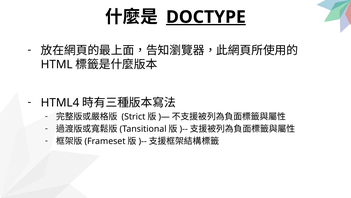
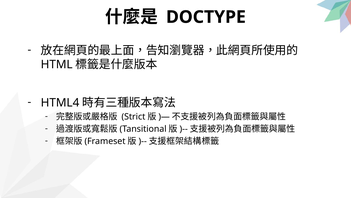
DOCTYPE underline: present -> none (206, 17)
